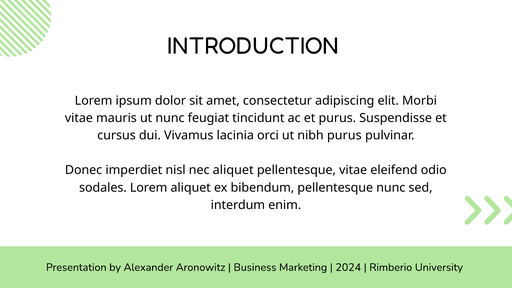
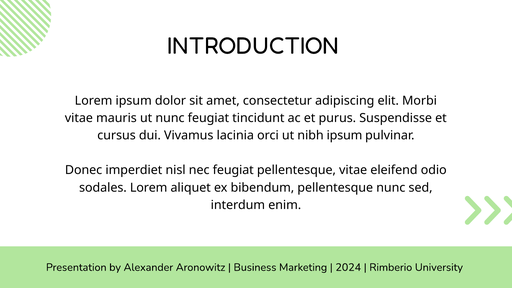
nibh purus: purus -> ipsum (344, 135)
nec aliquet: aliquet -> feugiat (233, 170)
